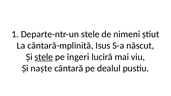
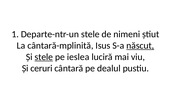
născut underline: none -> present (140, 46)
îngeri: îngeri -> ieslea (78, 57)
naște: naște -> ceruri (41, 68)
